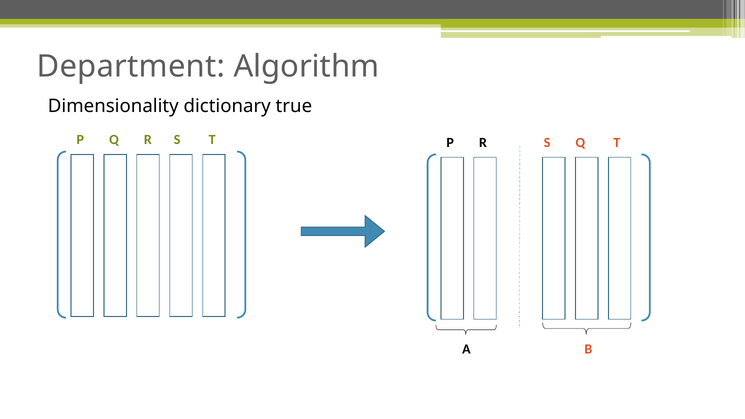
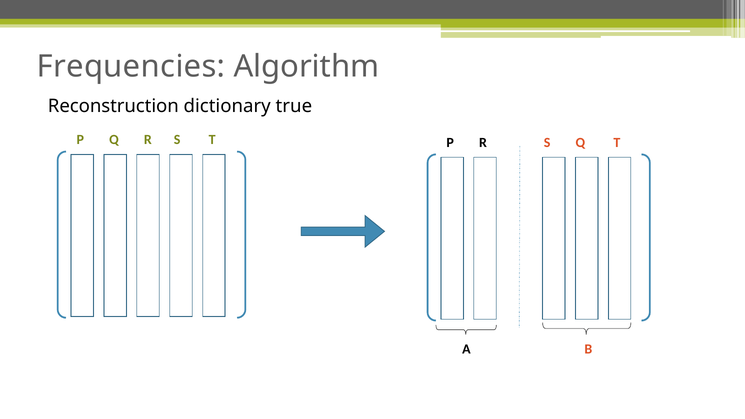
Department: Department -> Frequencies (131, 67)
Dimensionality: Dimensionality -> Reconstruction (113, 106)
